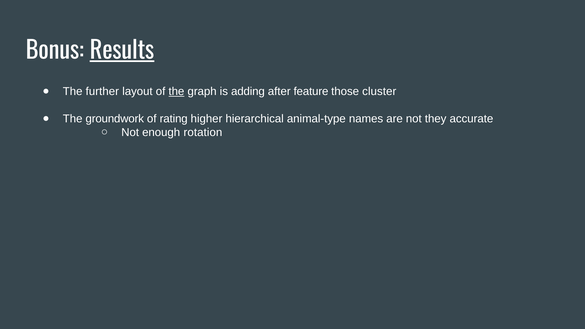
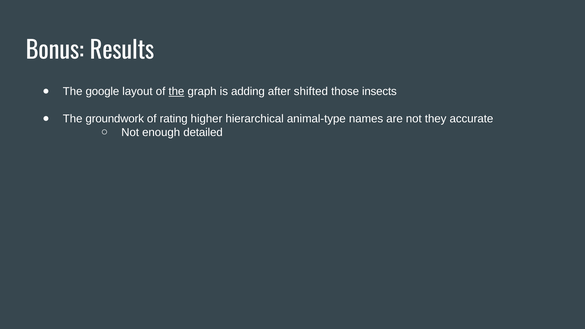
Results underline: present -> none (122, 51)
further: further -> google (102, 91)
feature: feature -> shifted (311, 91)
cluster: cluster -> insects (379, 91)
rotation: rotation -> detailed (203, 132)
